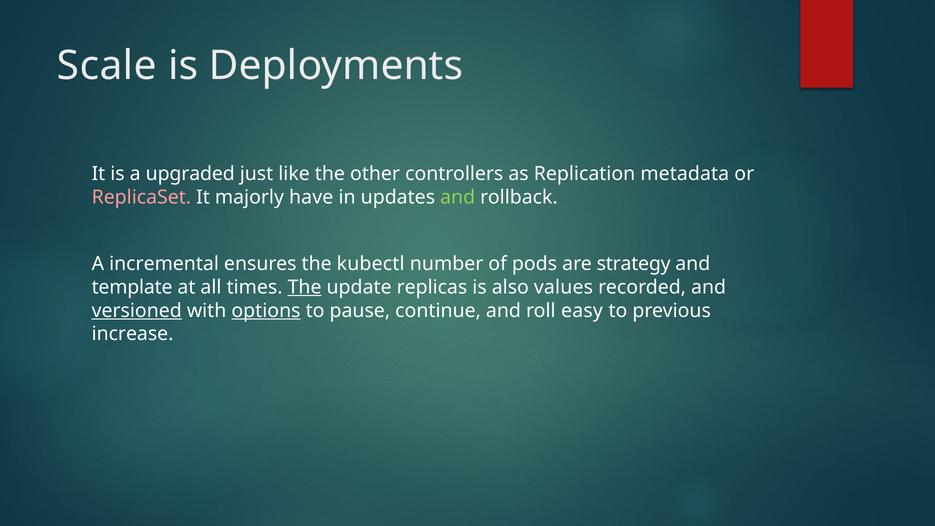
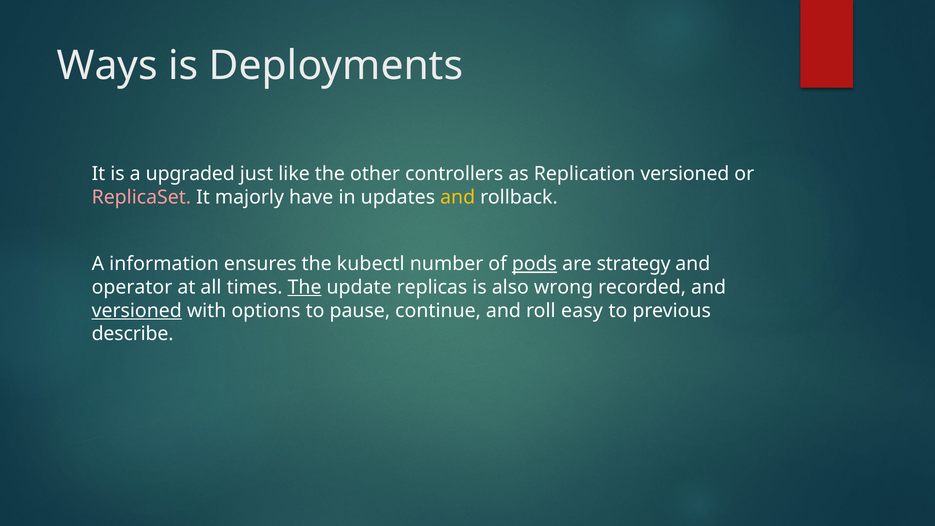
Scale: Scale -> Ways (107, 66)
Replication metadata: metadata -> versioned (685, 174)
and colour: light green -> yellow (458, 197)
incremental: incremental -> information (164, 264)
pods underline: none -> present (535, 264)
template: template -> operator (132, 287)
values: values -> wrong (564, 287)
options underline: present -> none (266, 311)
increase: increase -> describe (133, 334)
